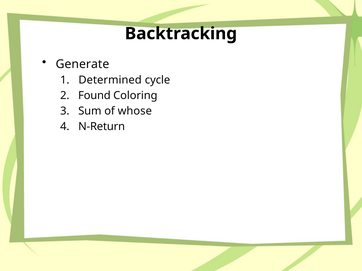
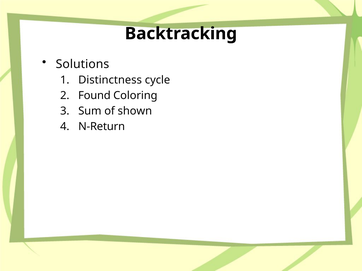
Generate: Generate -> Solutions (82, 64)
Determined: Determined -> Distinctness (110, 80)
whose: whose -> shown (135, 111)
